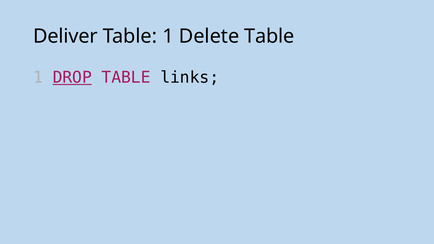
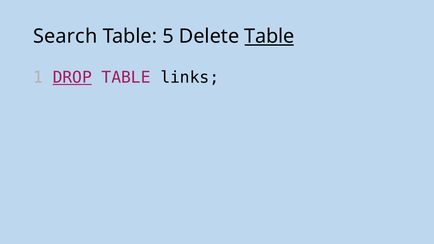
Deliver: Deliver -> Search (65, 36)
1: 1 -> 5 (168, 36)
Table underline: none -> present (269, 36)
